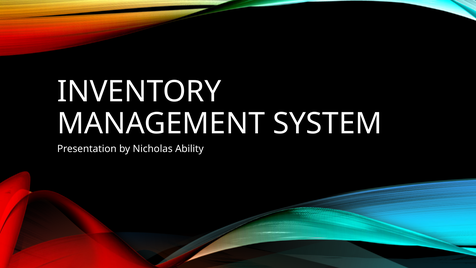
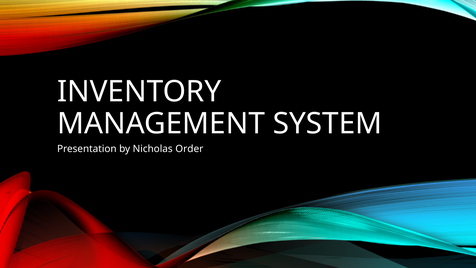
Ability: Ability -> Order (189, 149)
